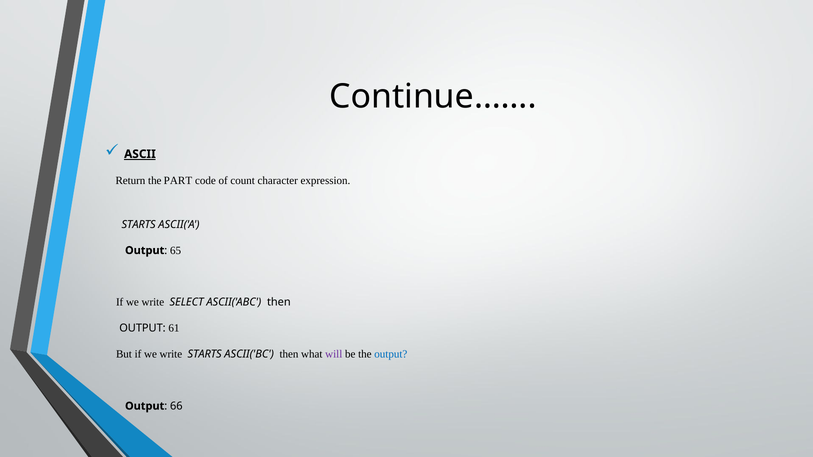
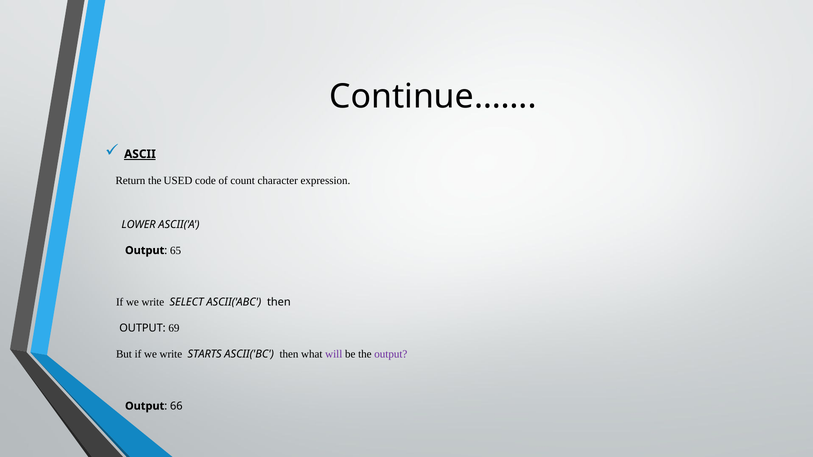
PART: PART -> USED (178, 181)
STARTS: STARTS -> LOWER (139, 225)
61: 61 -> 69 (174, 328)
output colour: blue -> purple (391, 354)
